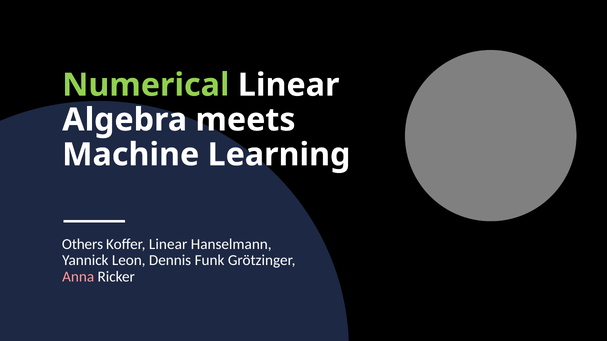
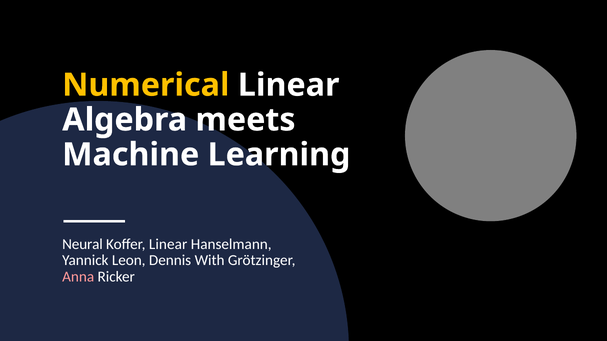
Numerical colour: light green -> yellow (146, 85)
Others: Others -> Neural (83, 244)
Funk: Funk -> With (210, 261)
